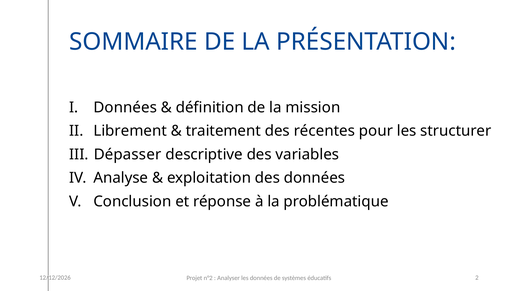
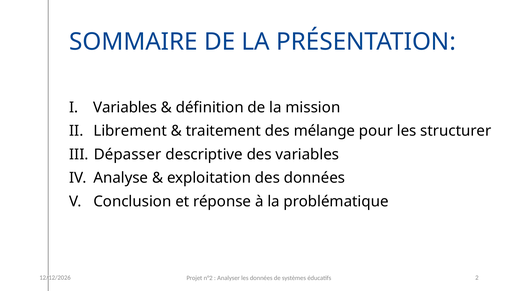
Données: Données -> Variables (125, 108)
récentes: récentes -> mélange (324, 131)
